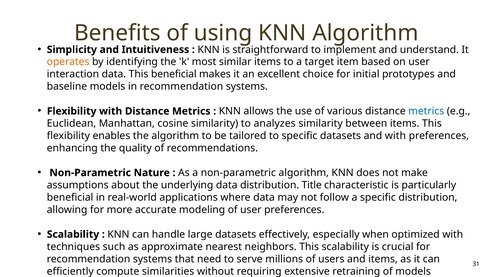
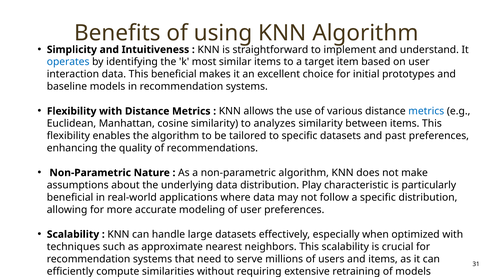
operates colour: orange -> blue (68, 62)
and with: with -> past (395, 136)
Title: Title -> Play (312, 185)
